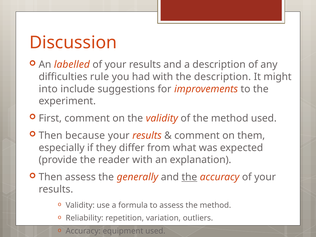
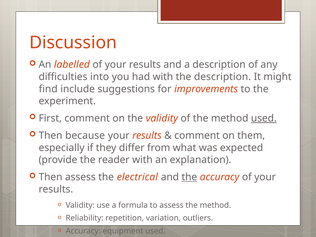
rule: rule -> into (100, 77)
into: into -> find (48, 89)
used underline: none -> present (264, 118)
generally: generally -> electrical (137, 177)
